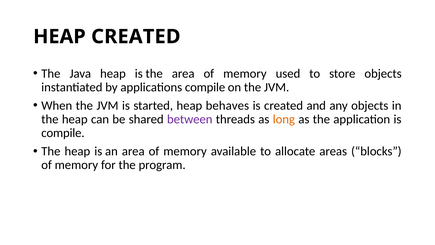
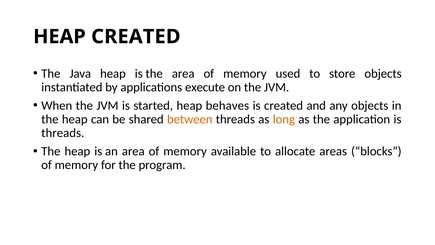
applications compile: compile -> execute (205, 87)
between colour: purple -> orange (190, 119)
compile: compile -> threads (63, 133)
